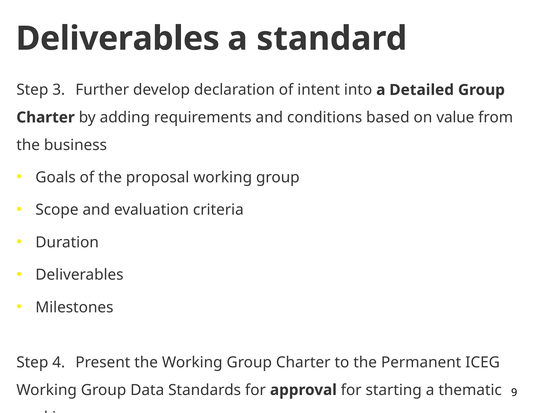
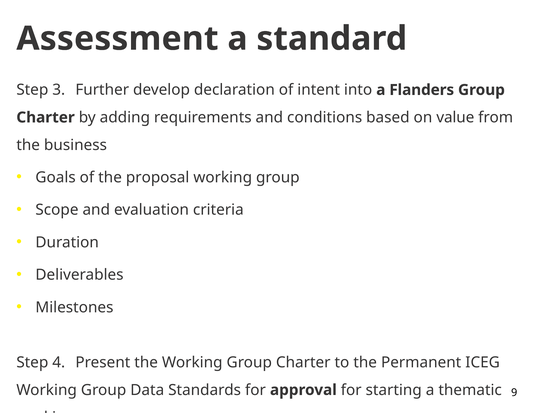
Deliverables: Deliverables -> Assessment (117, 39)
Detailed: Detailed -> Flanders (422, 90)
